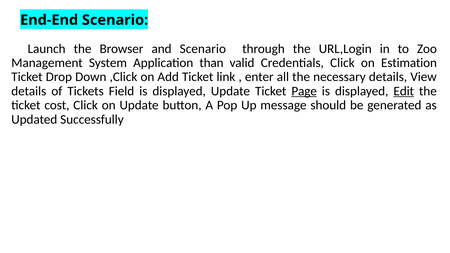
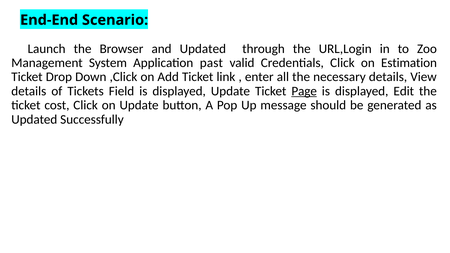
and Scenario: Scenario -> Updated (203, 49)
than: than -> past (211, 63)
Edit underline: present -> none (404, 91)
